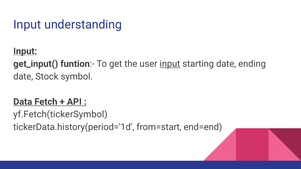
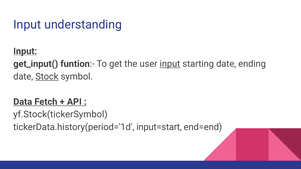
Stock underline: none -> present (47, 77)
yf.Fetch(tickerSymbol: yf.Fetch(tickerSymbol -> yf.Stock(tickerSymbol (60, 115)
from=start: from=start -> input=start (159, 127)
